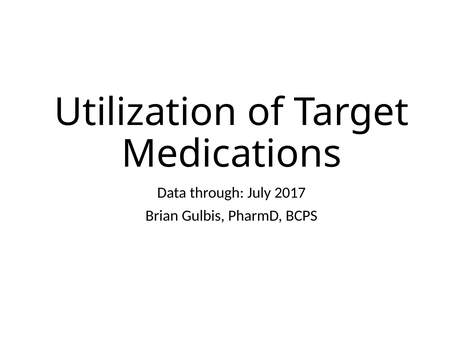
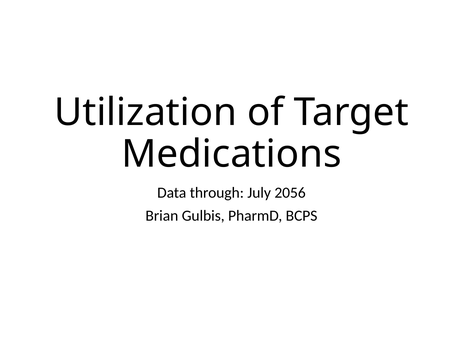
2017: 2017 -> 2056 (290, 193)
